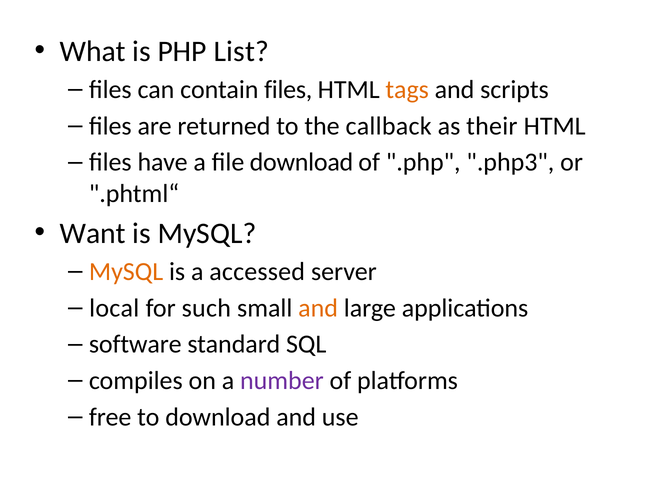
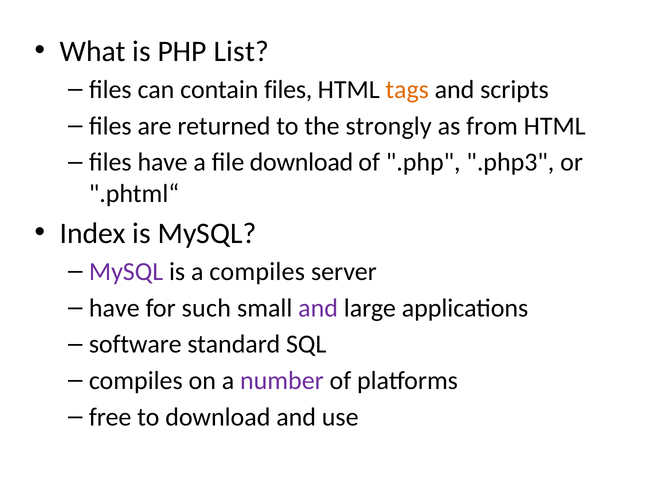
callback: callback -> strongly (389, 126)
their: their -> from (492, 126)
Want: Want -> Index (93, 233)
MySQL colour: orange -> purple (126, 271)
a accessed: accessed -> compiles (257, 271)
local: local -> have (114, 308)
and colour: orange -> purple (318, 308)
